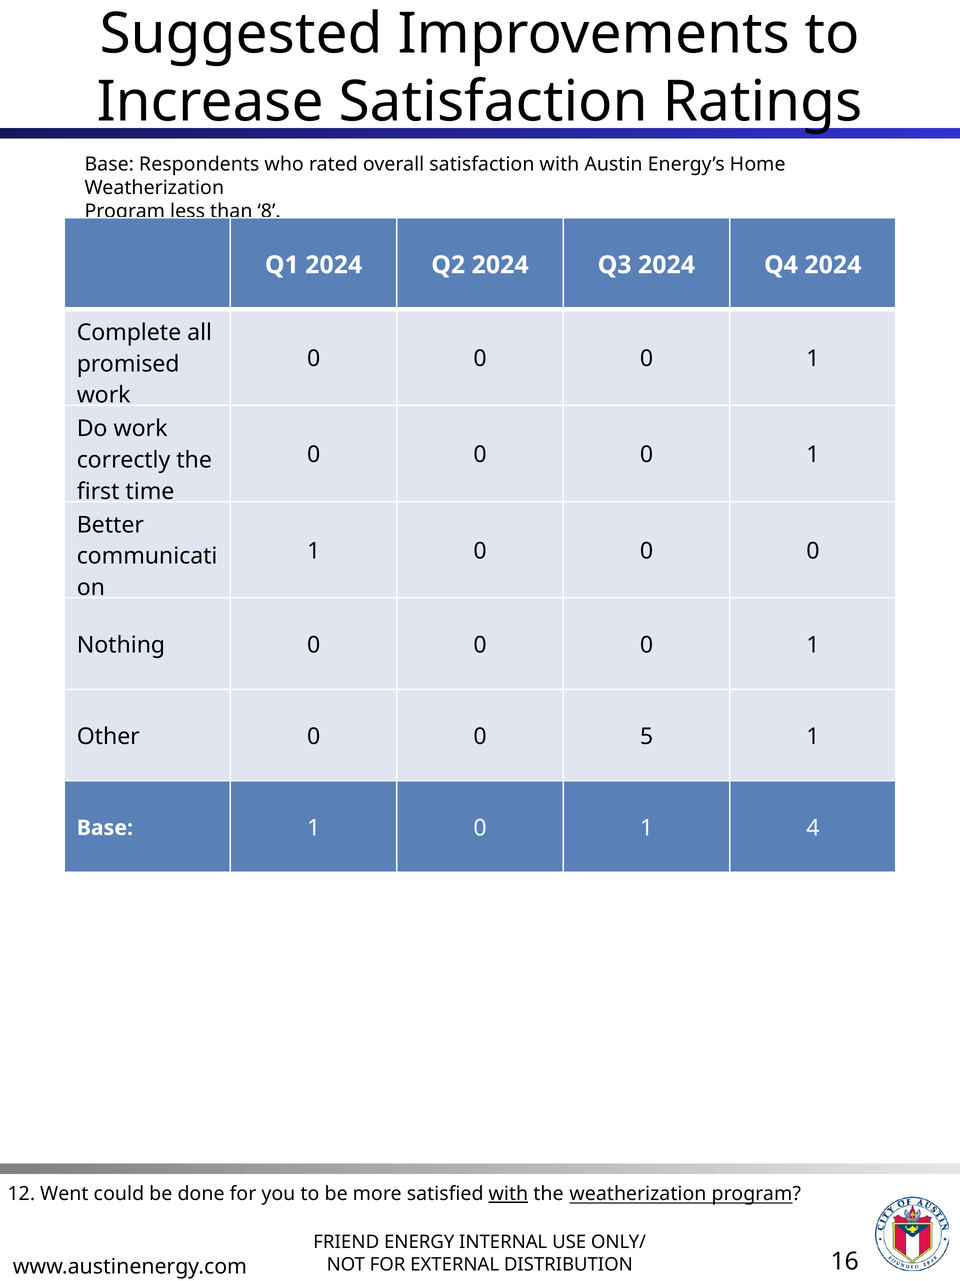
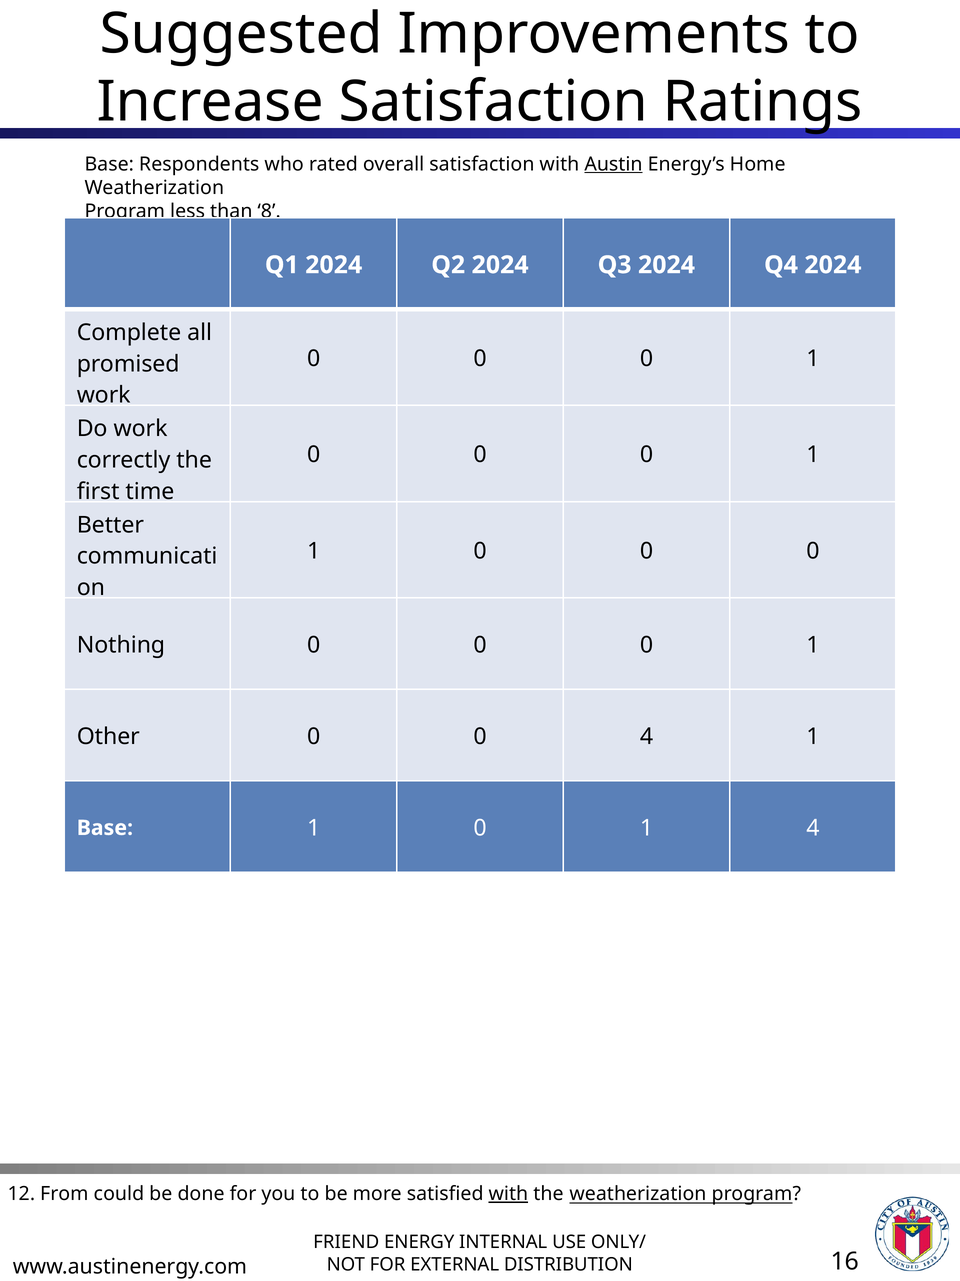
Austin underline: none -> present (613, 164)
0 5: 5 -> 4 (647, 736)
Went: Went -> From (64, 1193)
